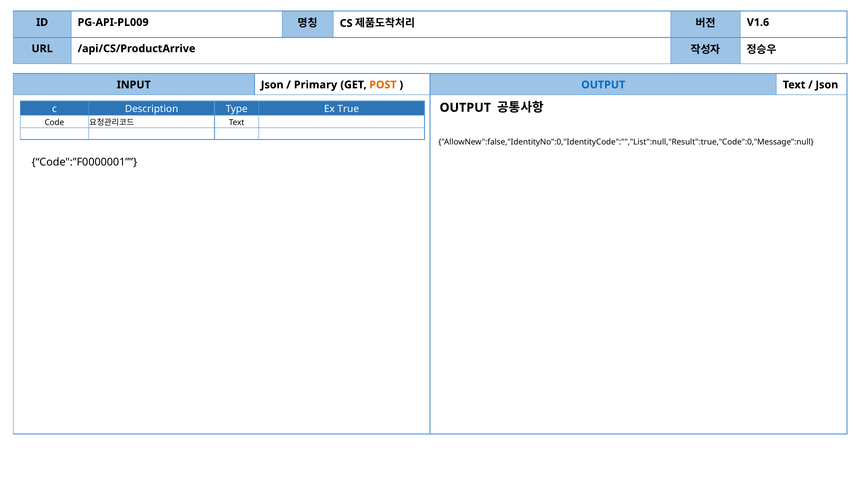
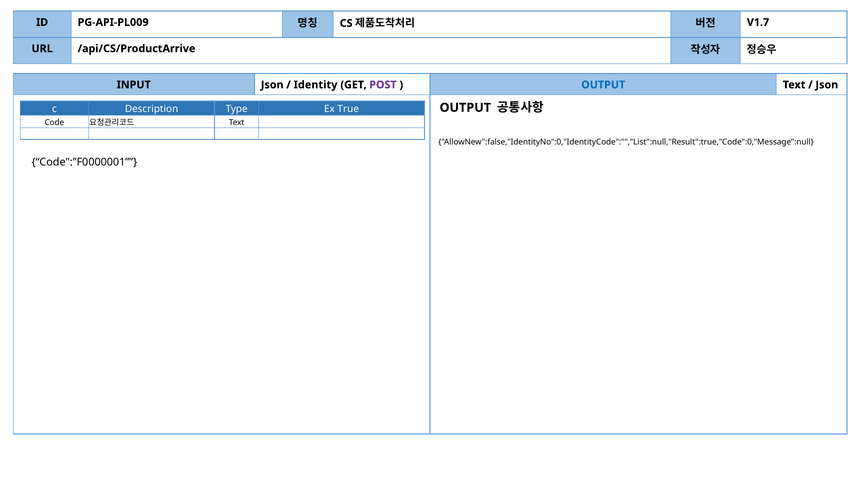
V1.6: V1.6 -> V1.7 (758, 22)
Primary: Primary -> Identity (316, 85)
POST colour: orange -> purple (383, 85)
